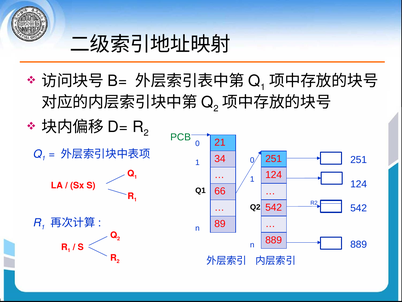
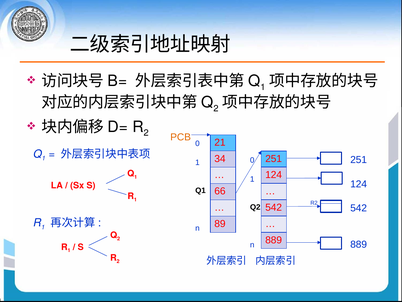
PCB colour: green -> orange (181, 137)
